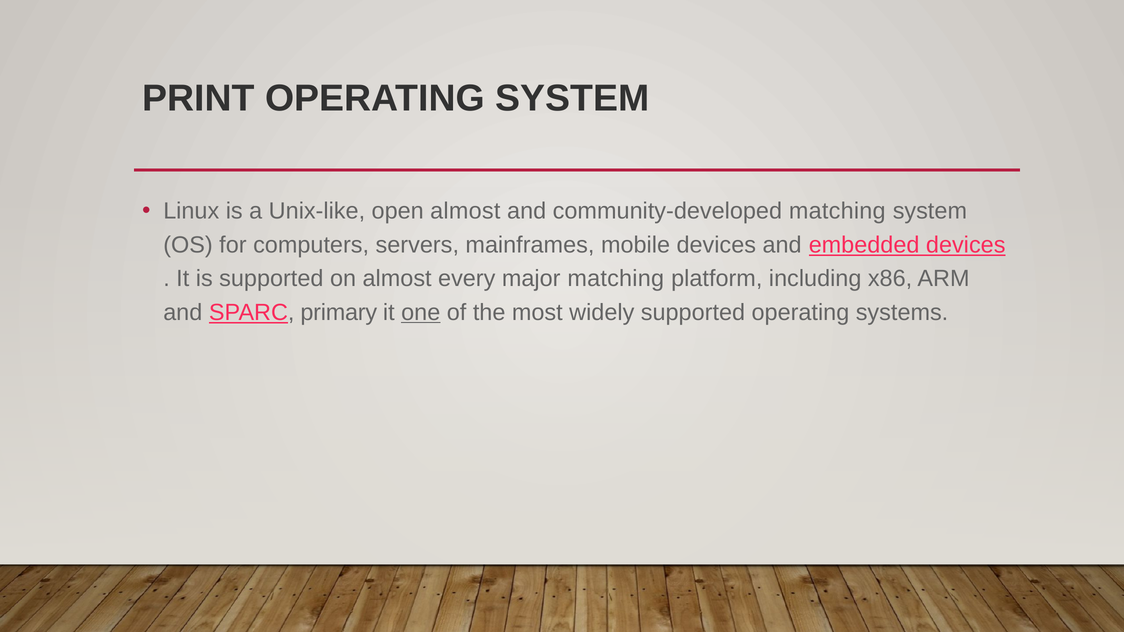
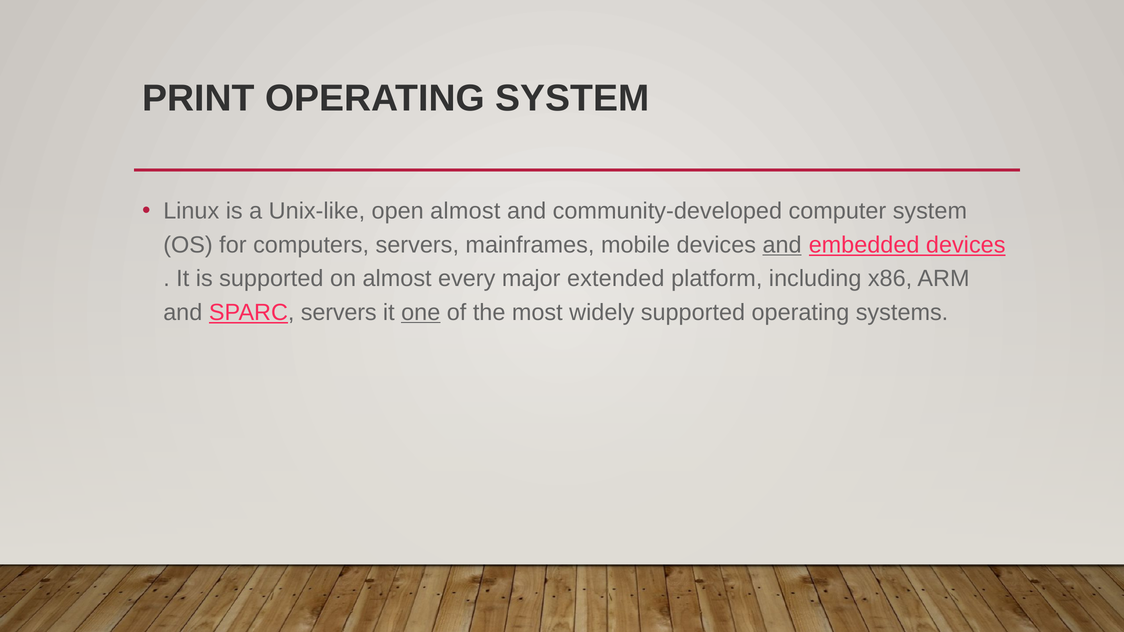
community-developed matching: matching -> computer (837, 211)
and underline: none -> present (782, 245)
major matching: matching -> extended (616, 279)
SPARC primary: primary -> servers (339, 313)
